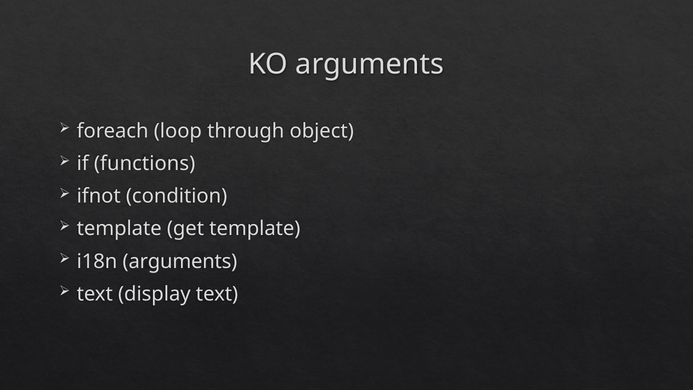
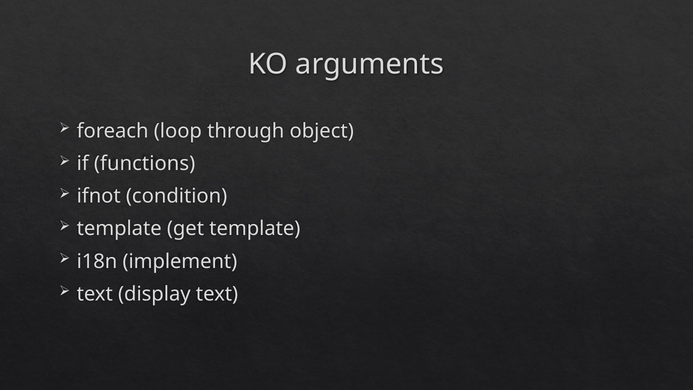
i18n arguments: arguments -> implement (180, 261)
